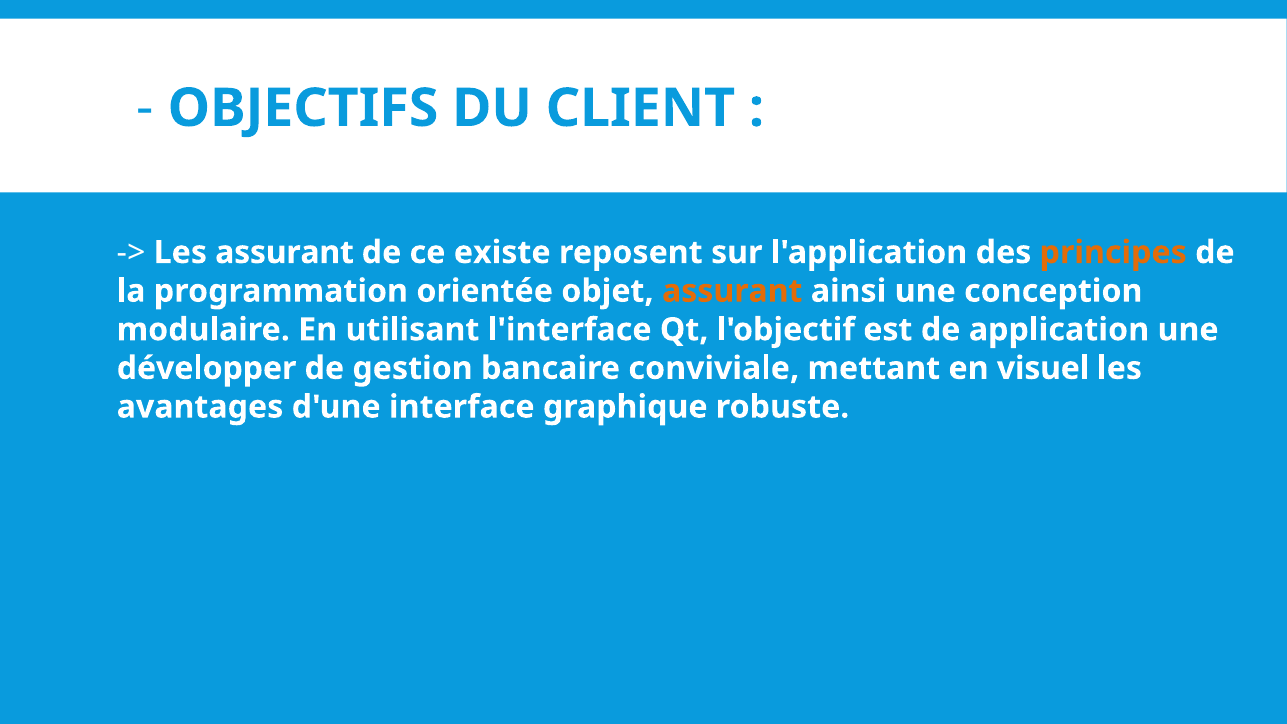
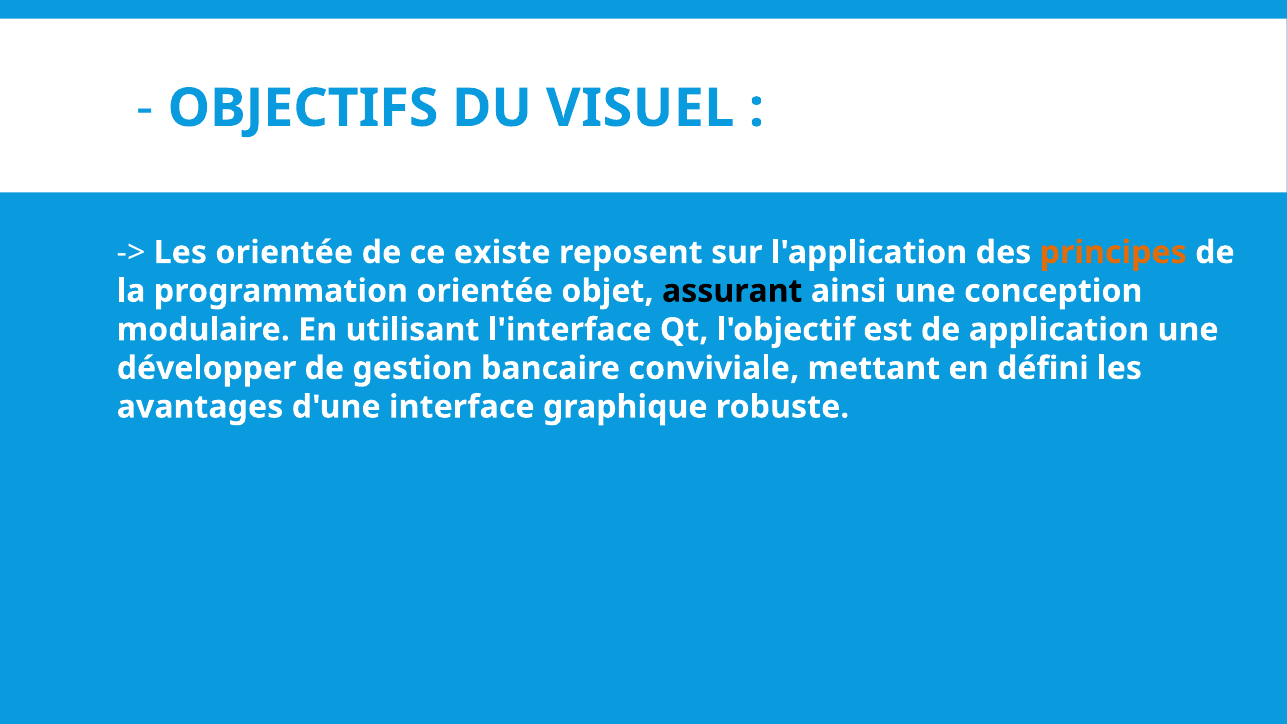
CLIENT: CLIENT -> VISUEL (640, 108)
Les assurant: assurant -> orientée (284, 252)
assurant colour: orange -> black (732, 291)
visuel: visuel -> défini (1043, 368)
